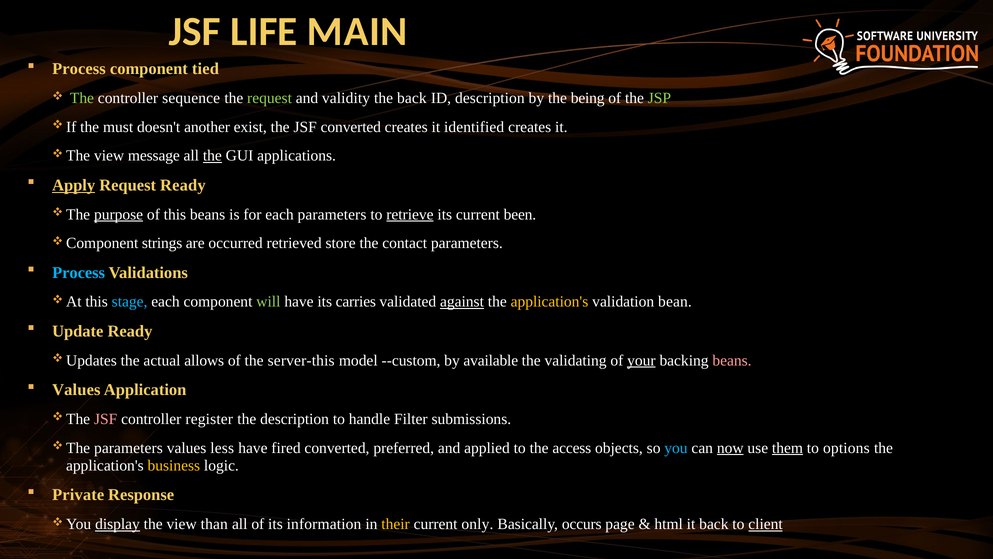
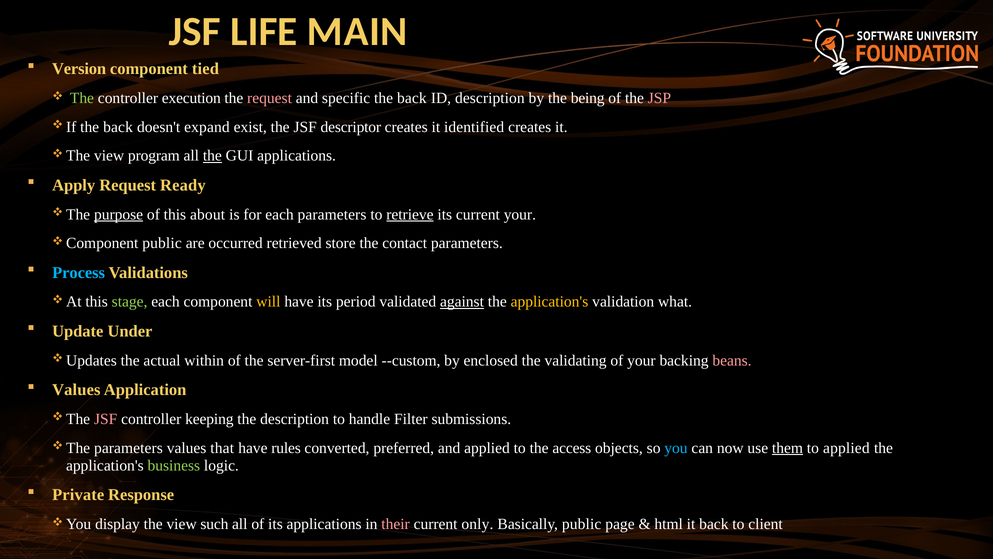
Process: Process -> Version (79, 69)
sequence: sequence -> execution (191, 98)
request colour: light green -> pink (270, 98)
validity: validity -> specific (346, 98)
JSP colour: light green -> pink (659, 98)
must: must -> back (118, 127)
another: another -> expand (207, 127)
JSF converted: converted -> descriptor (351, 127)
message: message -> program (154, 156)
Apply underline: present -> none (74, 185)
this beans: beans -> about (208, 214)
current been: been -> your (520, 214)
strings: strings -> public (162, 243)
stage colour: light blue -> light green (130, 302)
will colour: light green -> yellow (268, 302)
carries: carries -> period (356, 302)
bean: bean -> what (675, 302)
Update Ready: Ready -> Under (130, 331)
allows: allows -> within (204, 360)
server-this: server-this -> server-first (301, 360)
available: available -> enclosed (491, 360)
your underline: present -> none (641, 360)
register: register -> keeping (209, 419)
less: less -> that (222, 448)
fired: fired -> rules (286, 448)
now underline: present -> none (730, 448)
to options: options -> applied (846, 448)
business colour: yellow -> light green (174, 465)
display underline: present -> none (117, 524)
than: than -> such (214, 524)
its information: information -> applications (324, 524)
their colour: yellow -> pink (396, 524)
Basically occurs: occurs -> public (582, 524)
client underline: present -> none (766, 524)
